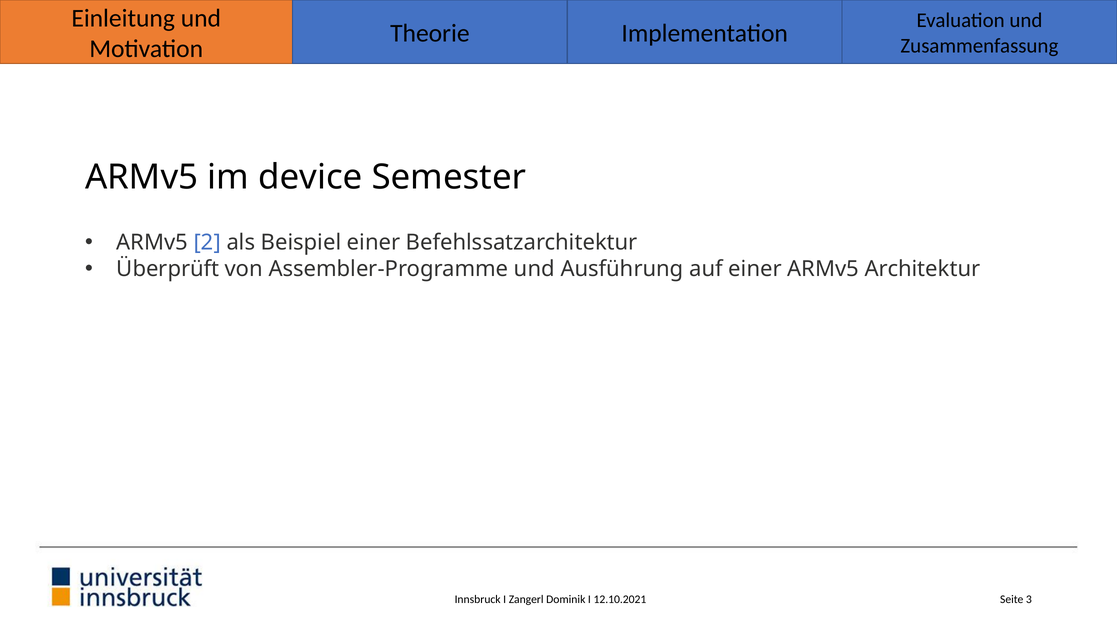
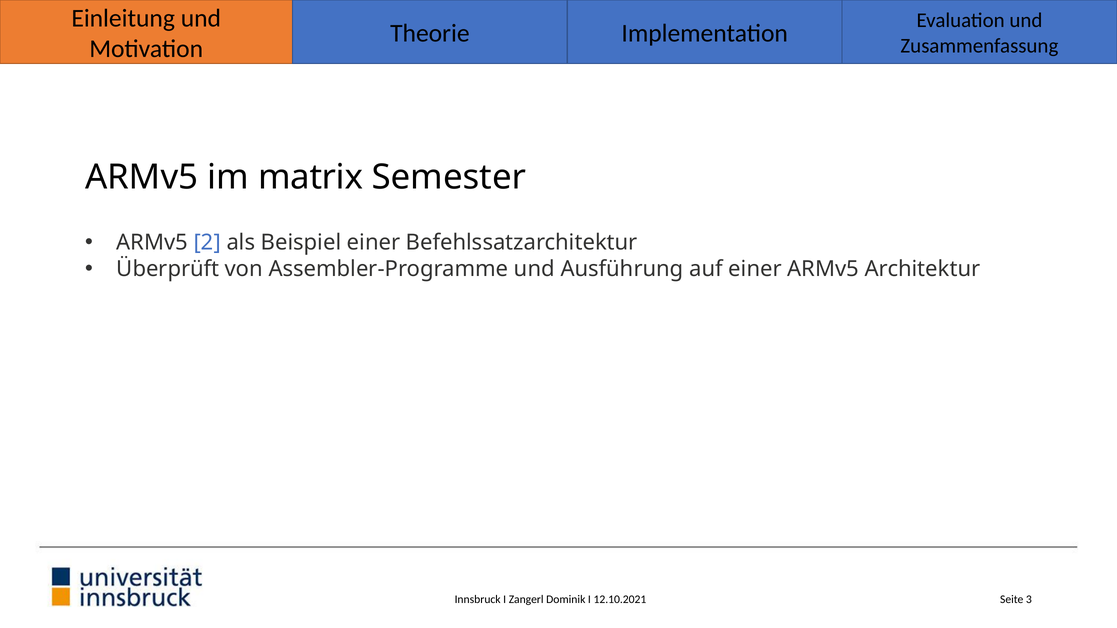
device: device -> matrix (311, 177)
